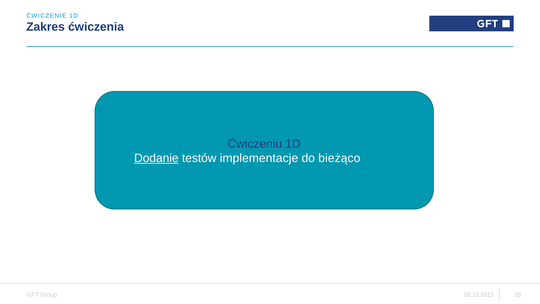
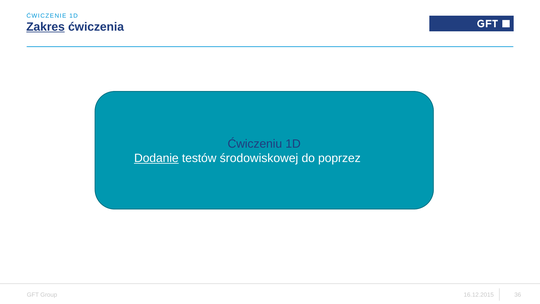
Zakres underline: none -> present (46, 27)
implementacje: implementacje -> środowiskowej (259, 158)
bieżąco: bieżąco -> poprzez (339, 158)
